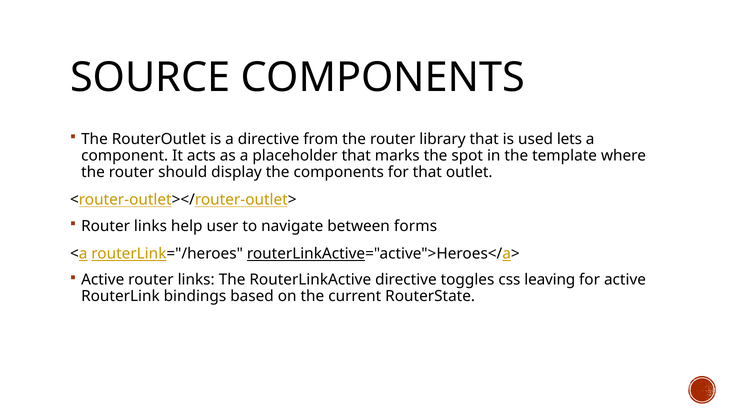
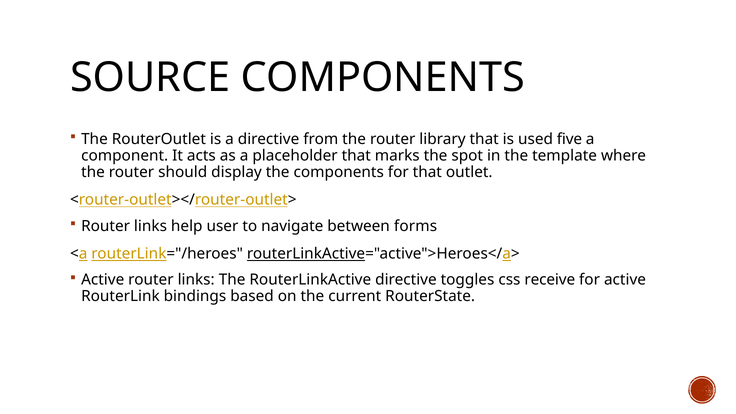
lets: lets -> five (569, 139)
leaving: leaving -> receive (550, 280)
